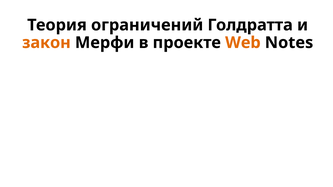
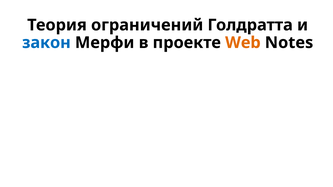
закон colour: orange -> blue (46, 43)
